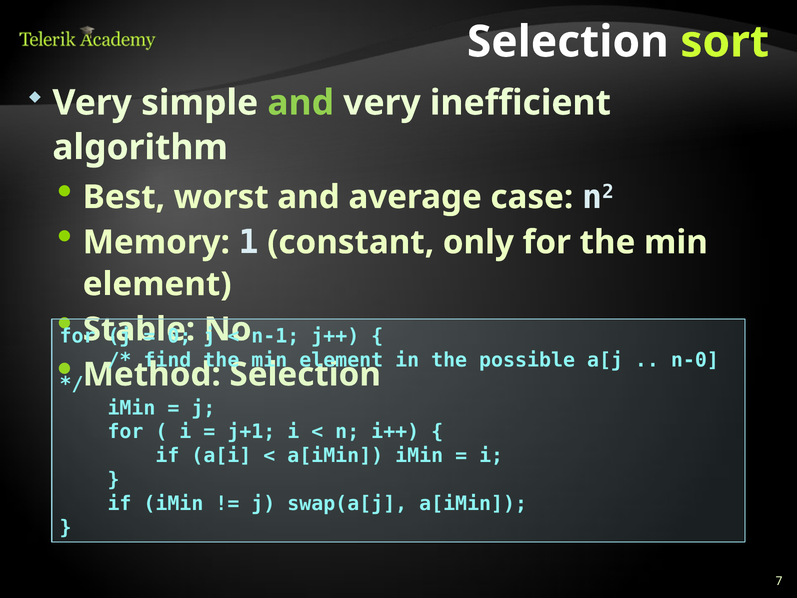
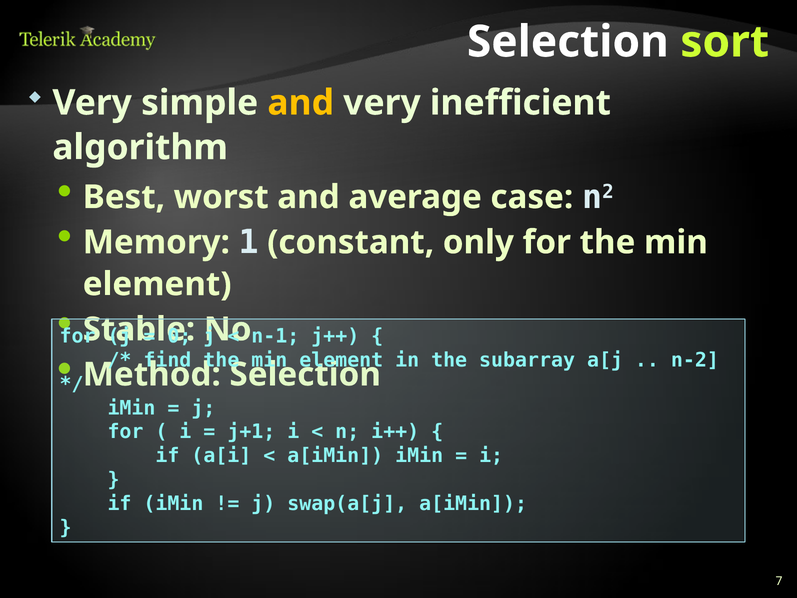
and colour: light green -> yellow (301, 103)
possible: possible -> subarray (527, 360)
n-0: n-0 -> n-2 (695, 360)
